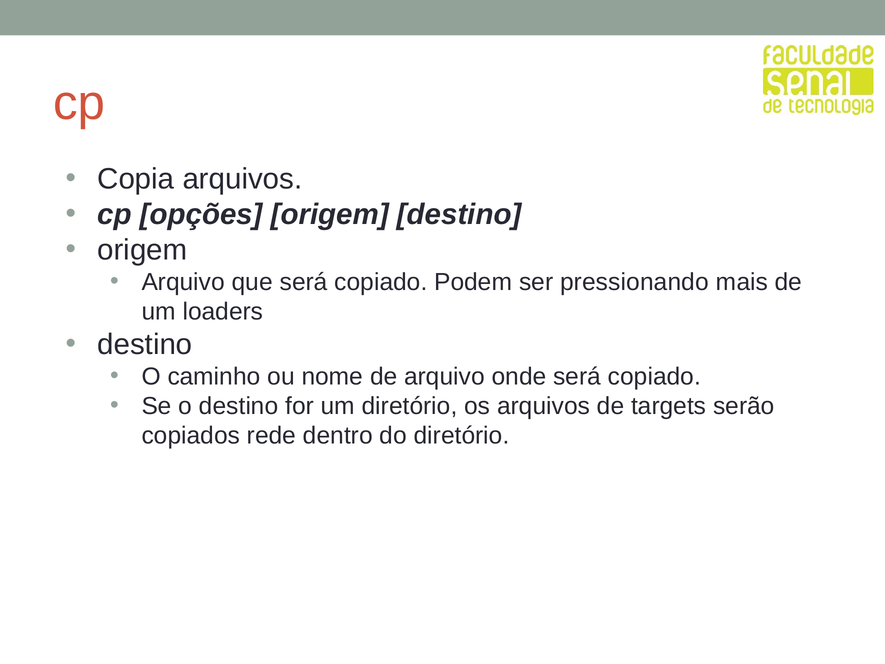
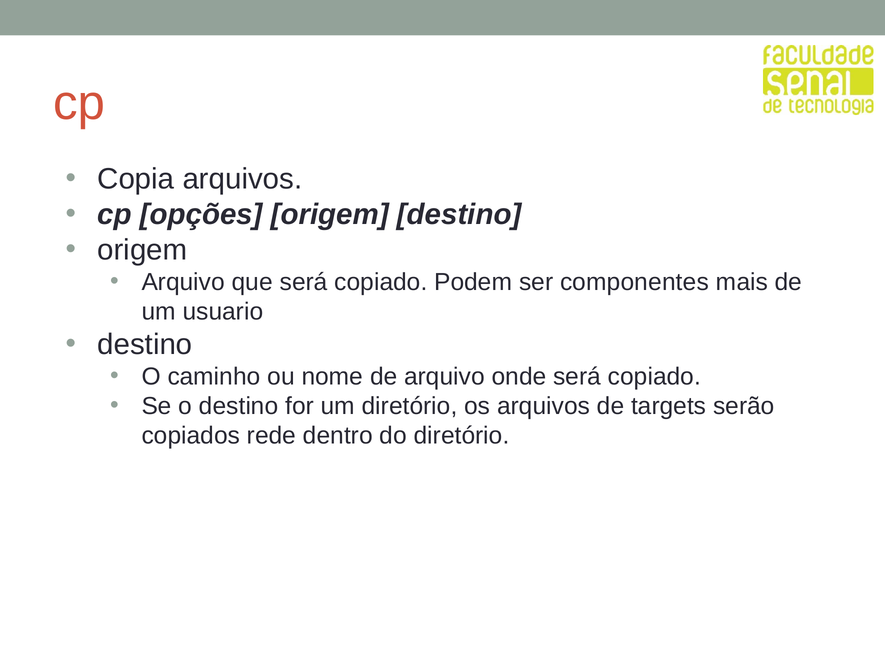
pressionando: pressionando -> componentes (634, 282)
loaders: loaders -> usuario (223, 312)
